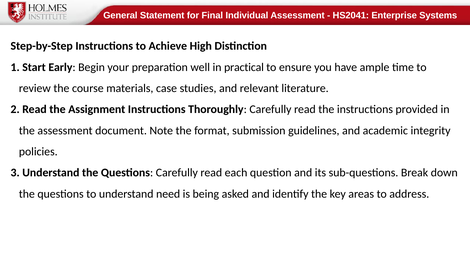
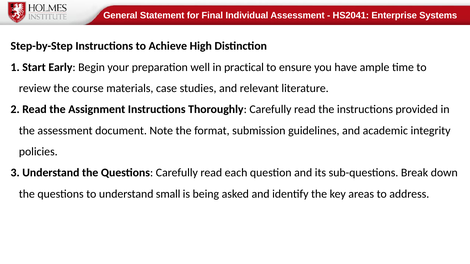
need: need -> small (168, 194)
